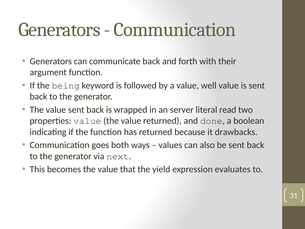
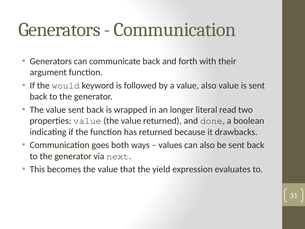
being: being -> would (66, 85)
value well: well -> also (209, 85)
server: server -> longer (182, 110)
